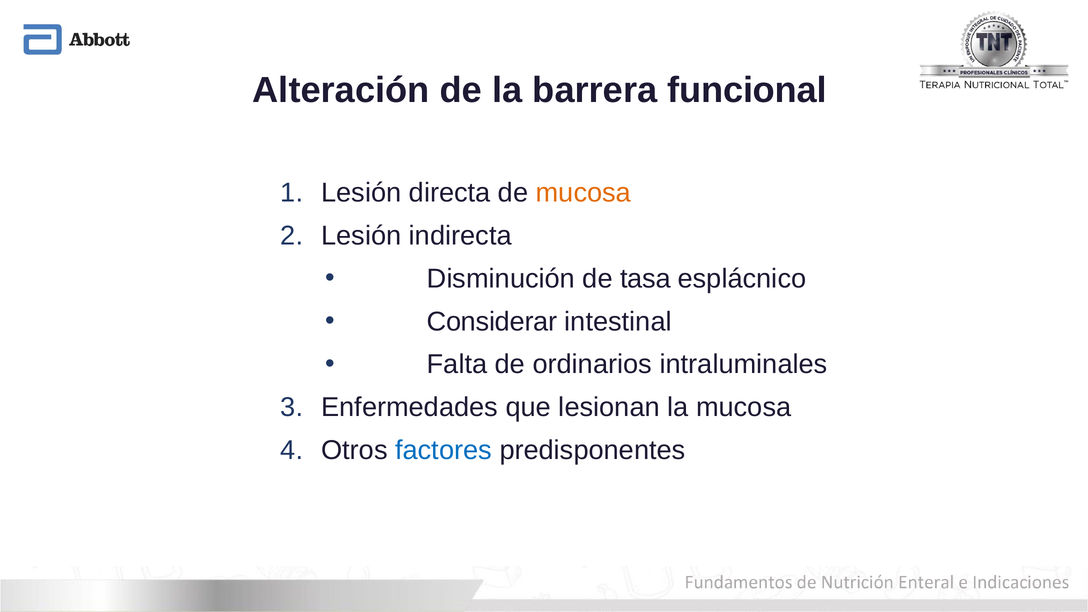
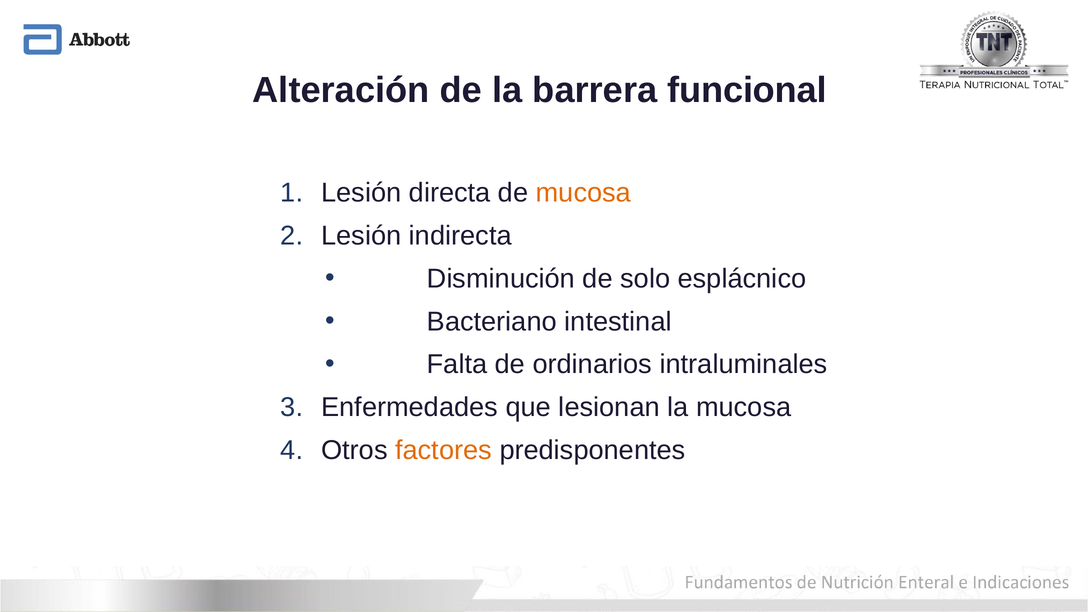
tasa: tasa -> solo (645, 279)
Considerar: Considerar -> Bacteriano (492, 322)
factores colour: blue -> orange (444, 450)
